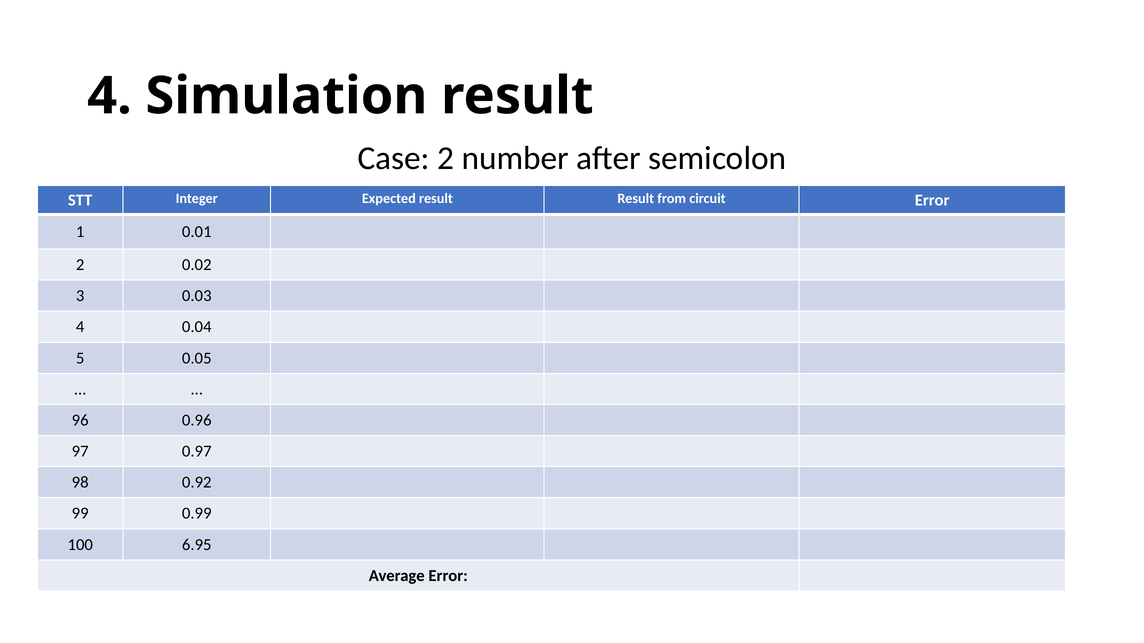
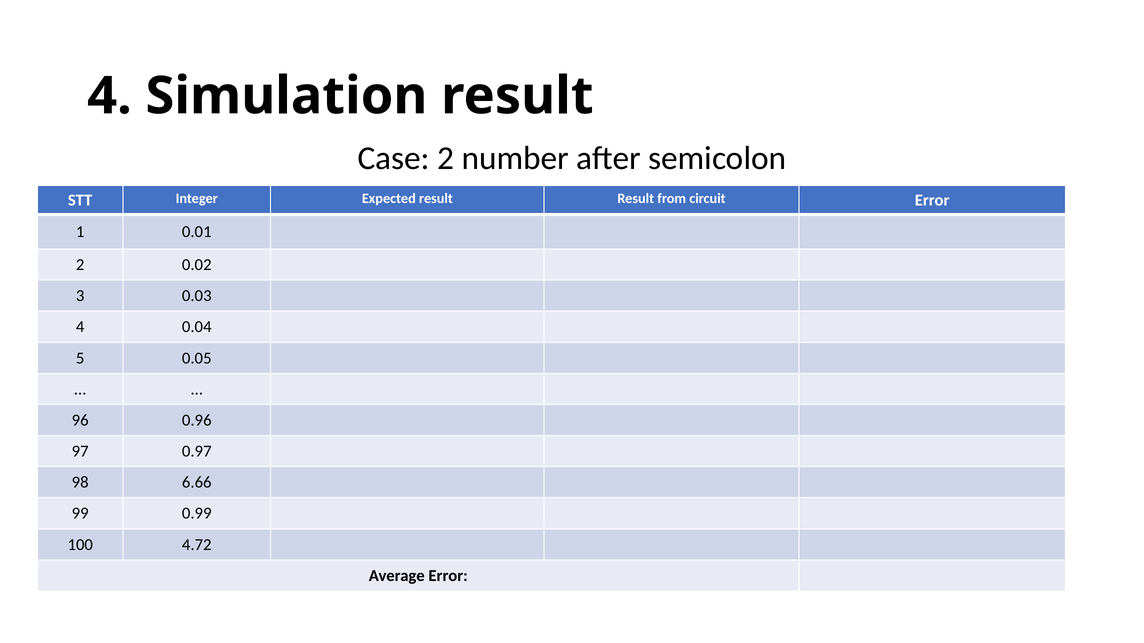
0.92: 0.92 -> 6.66 (197, 483)
6.95: 6.95 -> 4.72 (197, 545)
